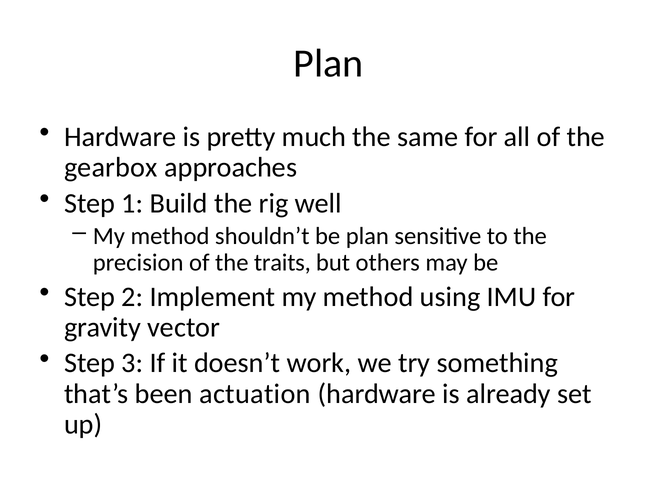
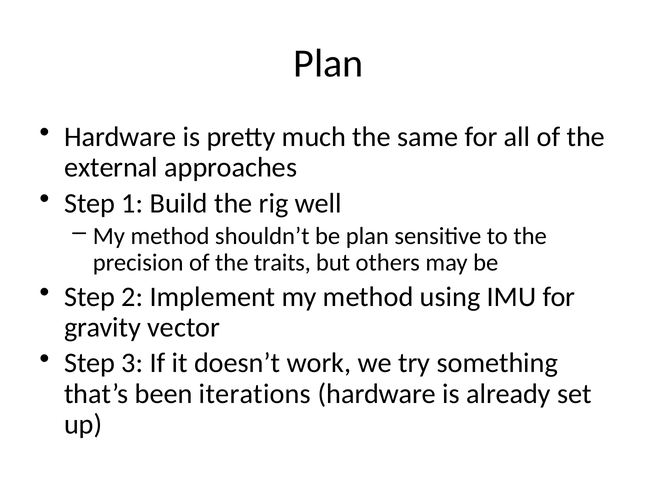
gearbox: gearbox -> external (111, 168)
actuation: actuation -> iterations (255, 394)
